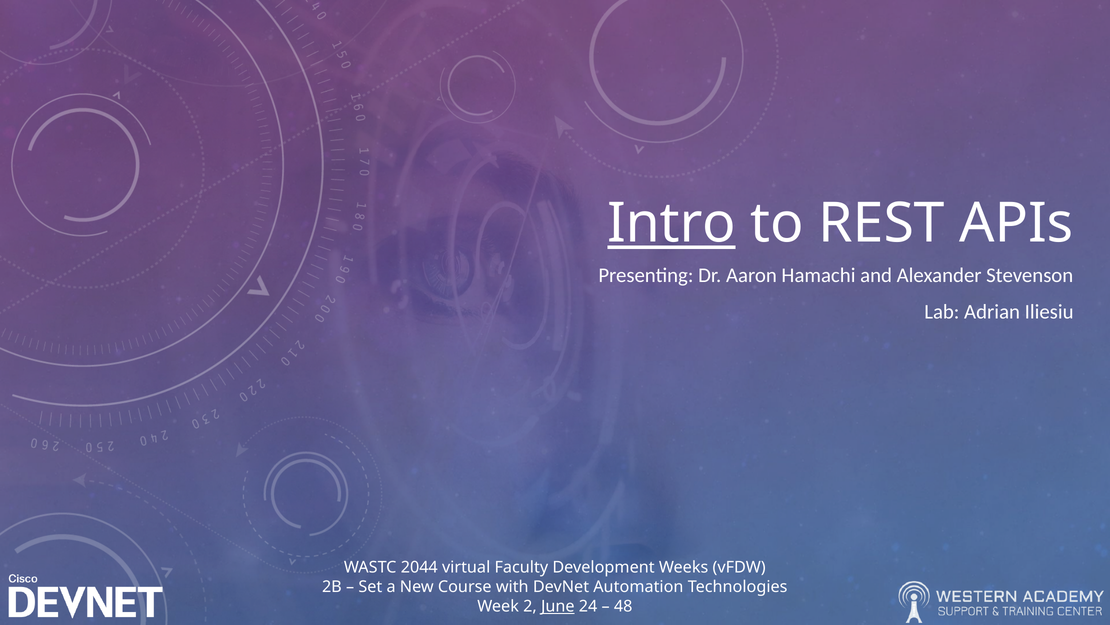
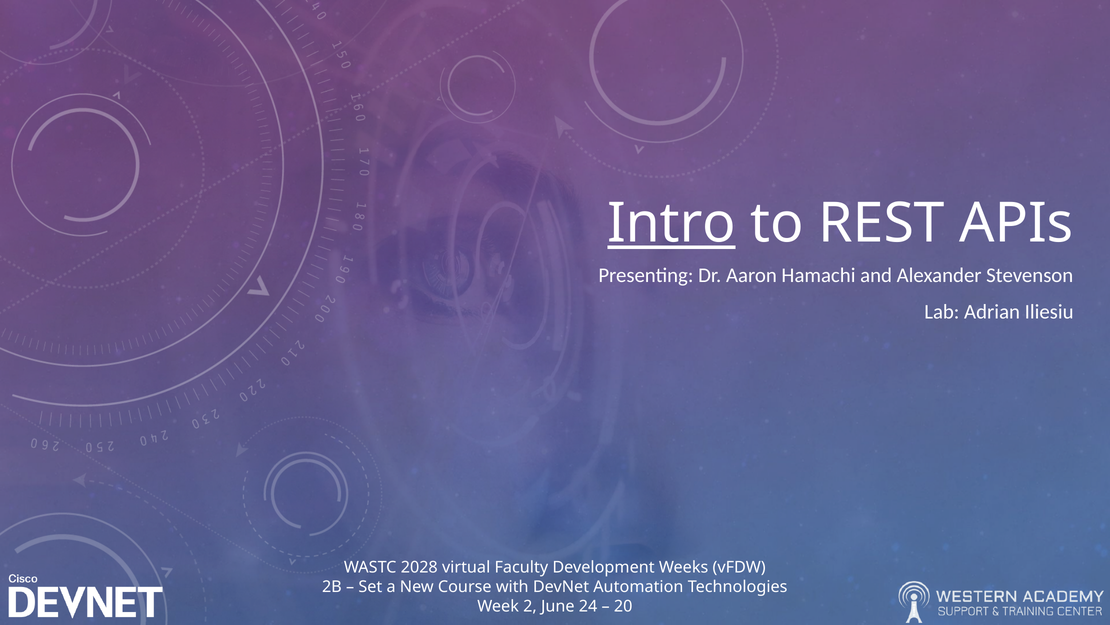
2044: 2044 -> 2028 (419, 567)
June underline: present -> none (558, 606)
48: 48 -> 20 (623, 606)
